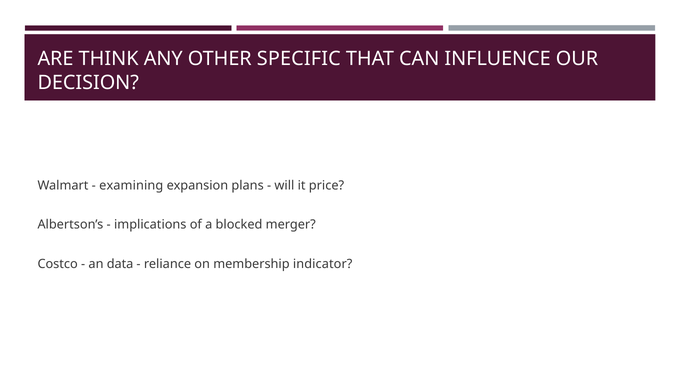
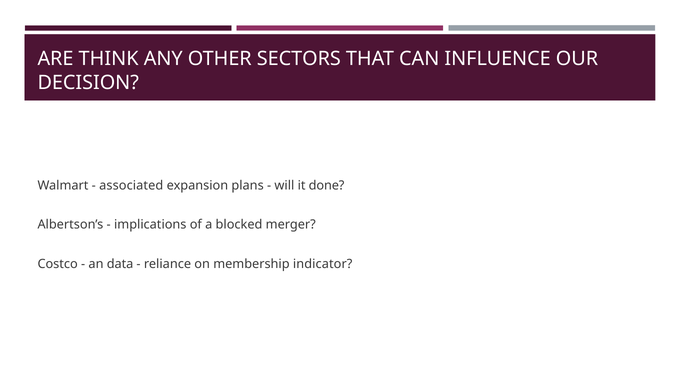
SPECIFIC: SPECIFIC -> SECTORS (299, 59)
examining: examining -> associated (131, 186)
price: price -> done (327, 186)
